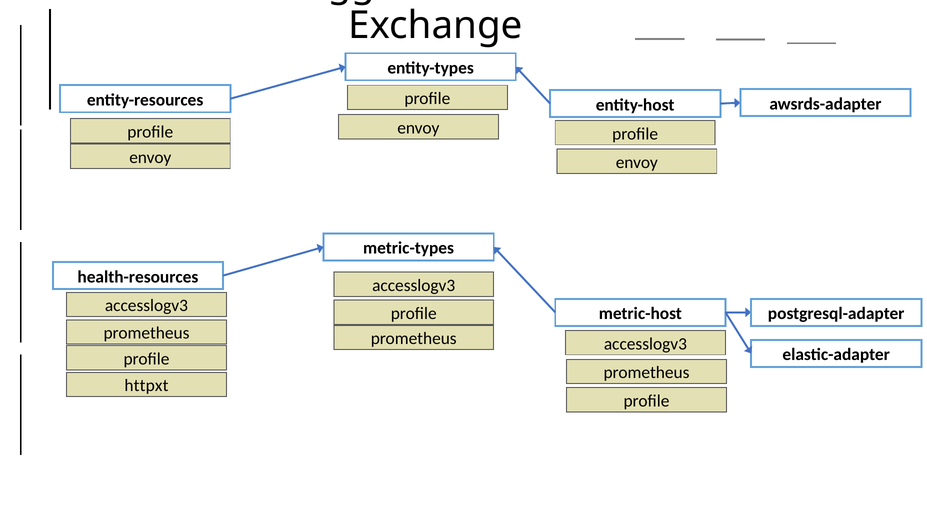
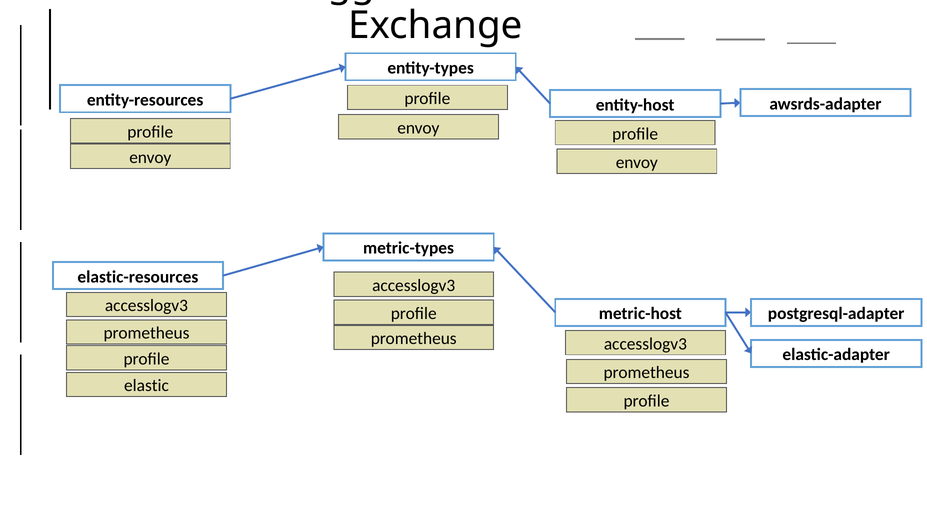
health-resources: health-resources -> elastic-resources (138, 277)
httpxt: httpxt -> elastic (146, 386)
